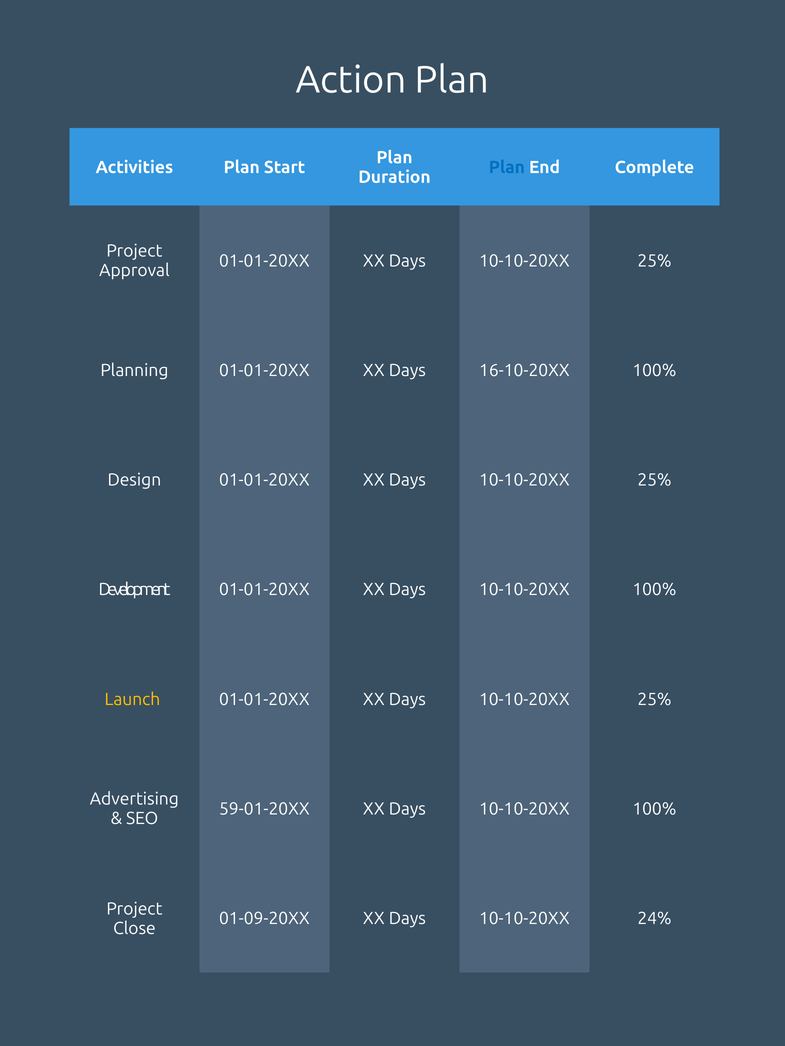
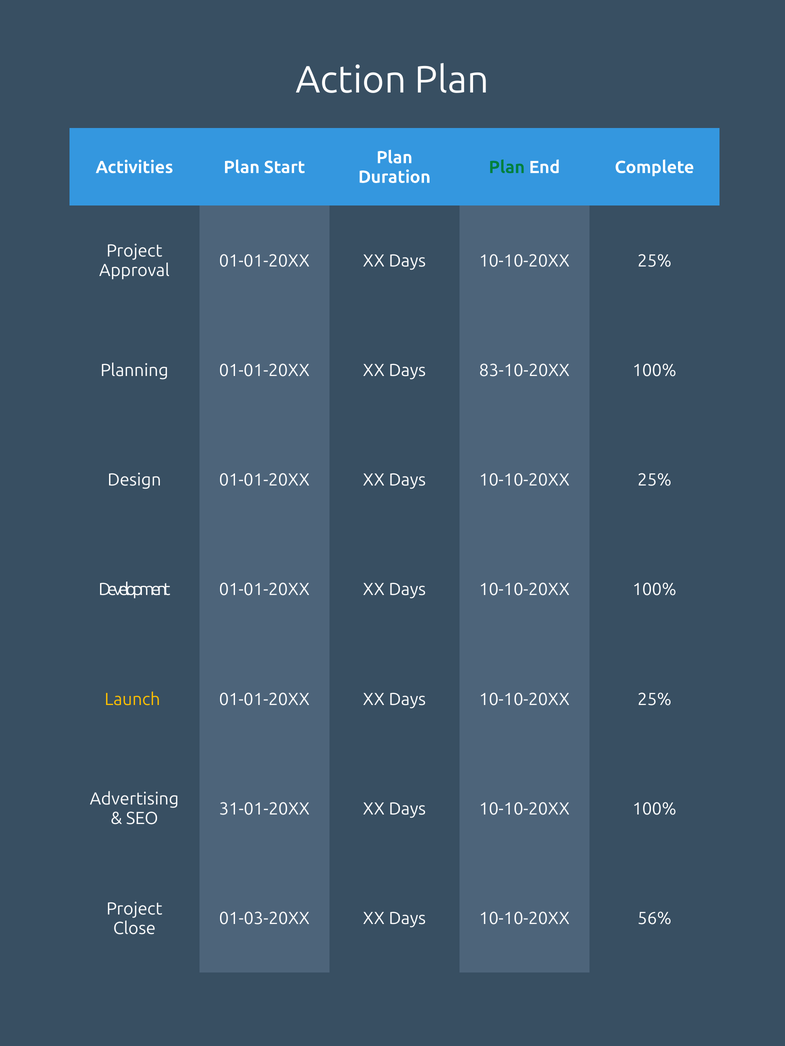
Plan colour: blue -> green (507, 167)
16-10-20XX: 16-10-20XX -> 83-10-20XX (524, 371)
59-01-20XX: 59-01-20XX -> 31-01-20XX (264, 809)
01-09-20XX: 01-09-20XX -> 01-03-20XX (264, 919)
24%: 24% -> 56% (655, 919)
